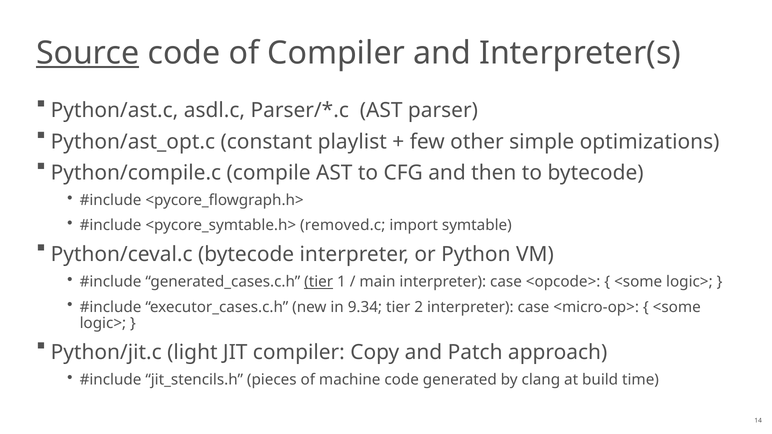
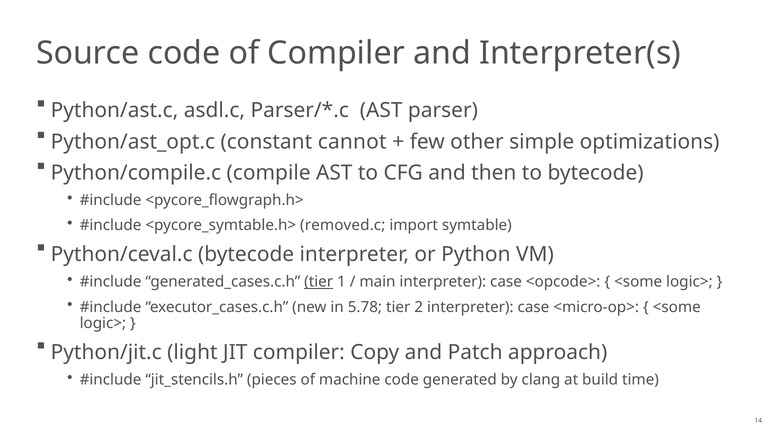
Source underline: present -> none (88, 53)
playlist: playlist -> cannot (352, 142)
9.34: 9.34 -> 5.78 (365, 307)
